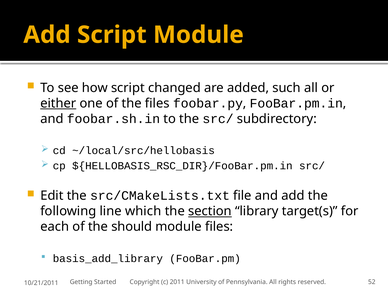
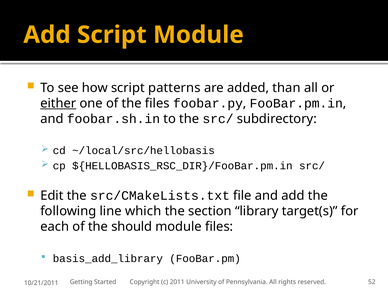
changed: changed -> patterns (174, 88)
such: such -> than (286, 88)
section underline: present -> none (210, 211)
